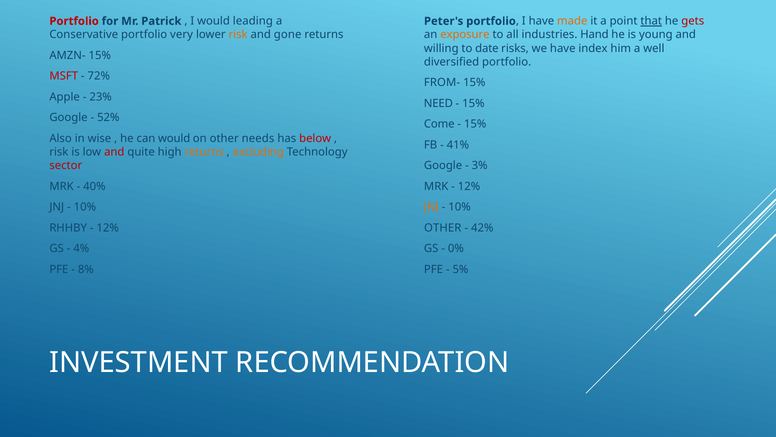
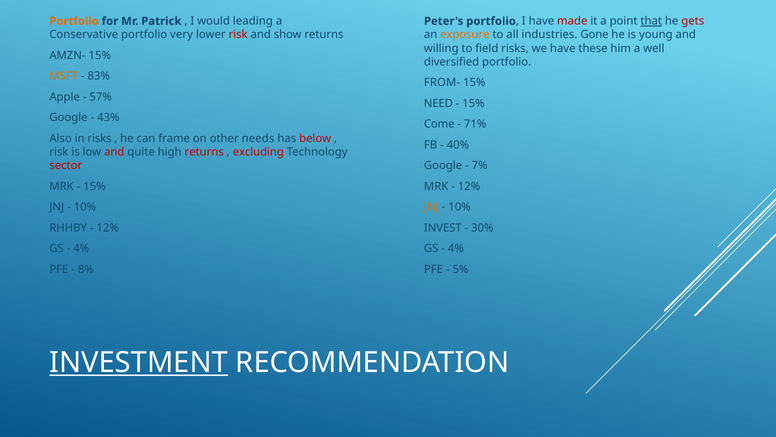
Portfolio colour: red -> orange (74, 21)
made colour: orange -> red (572, 21)
risk colour: orange -> red (238, 35)
gone: gone -> show (288, 35)
Hand: Hand -> Gone (594, 35)
date: date -> field (487, 48)
index: index -> these (593, 48)
MSFT colour: red -> orange (64, 76)
72%: 72% -> 83% (99, 76)
23%: 23% -> 57% (101, 97)
52%: 52% -> 43% (108, 118)
15%: 15% -> 71% (475, 124)
in wise: wise -> risks (99, 138)
can would: would -> frame (174, 138)
41%: 41% -> 40% (458, 145)
returns colour: orange -> red (204, 152)
excluding colour: orange -> red (258, 152)
3%: 3% -> 7% (480, 165)
40%: 40% -> 15% (94, 186)
OTHER: OTHER -> INVEST (443, 228)
42%: 42% -> 30% (482, 228)
0%: 0% -> 4% (456, 248)
INVESTMENT underline: none -> present (139, 362)
